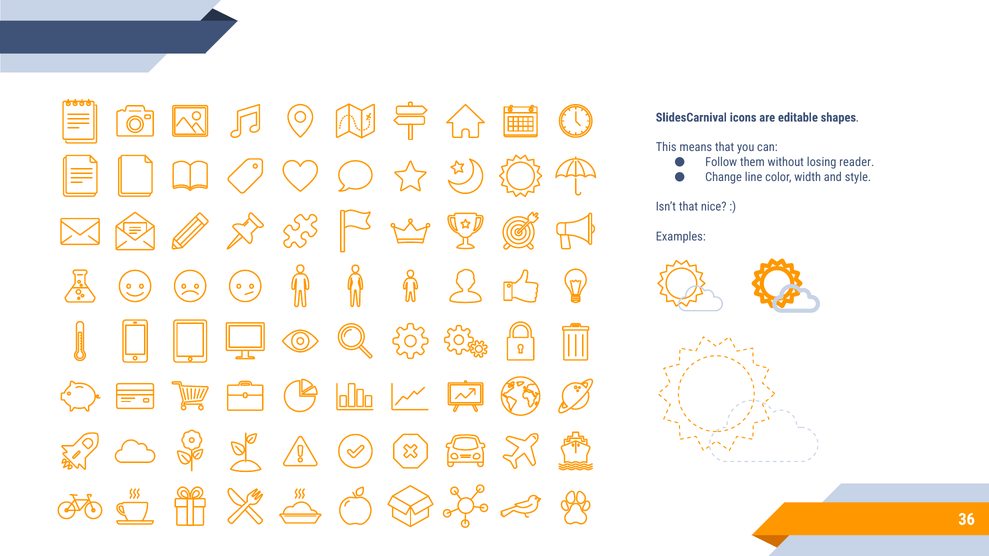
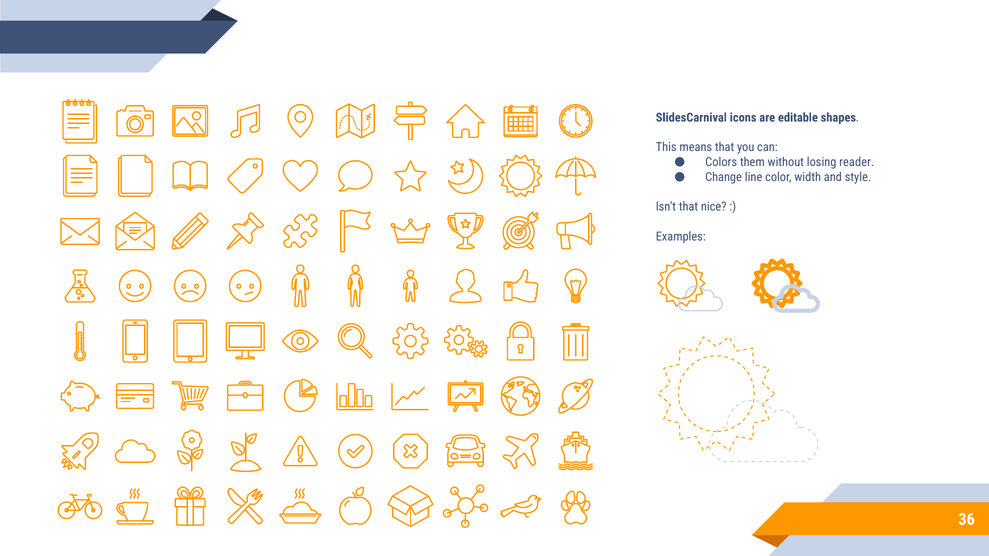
Follow: Follow -> Colors (721, 162)
